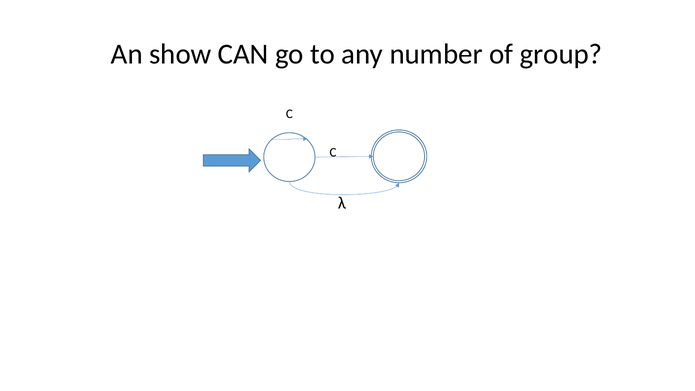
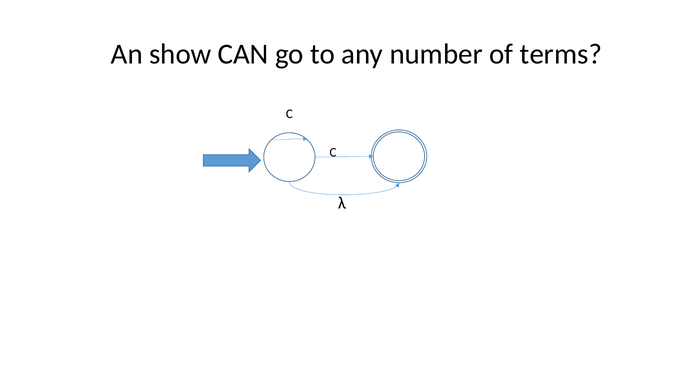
group: group -> terms (561, 54)
